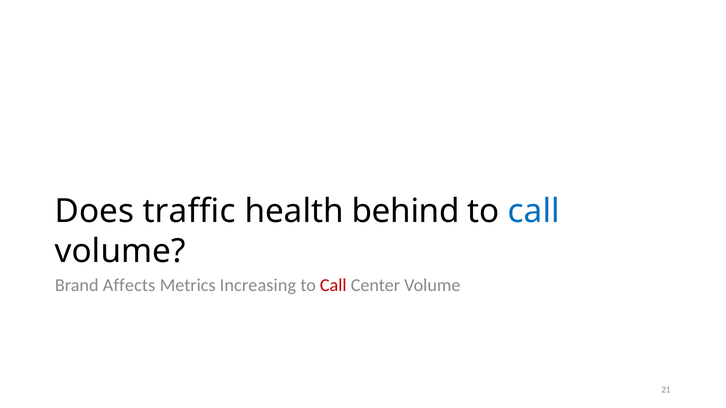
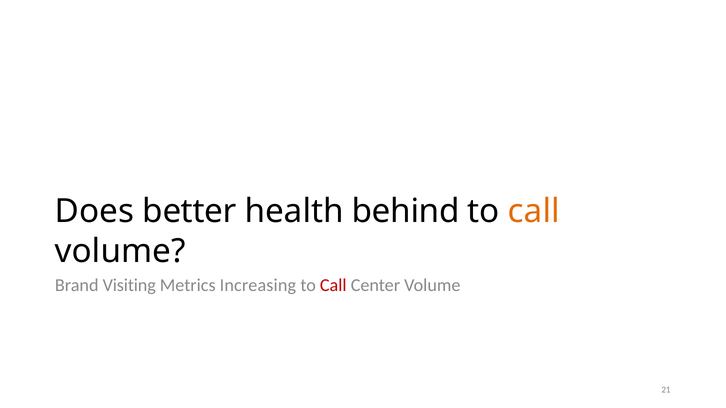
traffic: traffic -> better (189, 211)
call colour: blue -> orange (534, 211)
Affects: Affects -> Visiting (129, 286)
